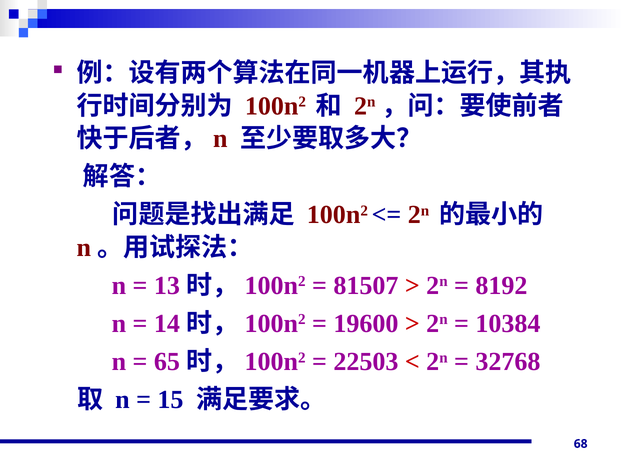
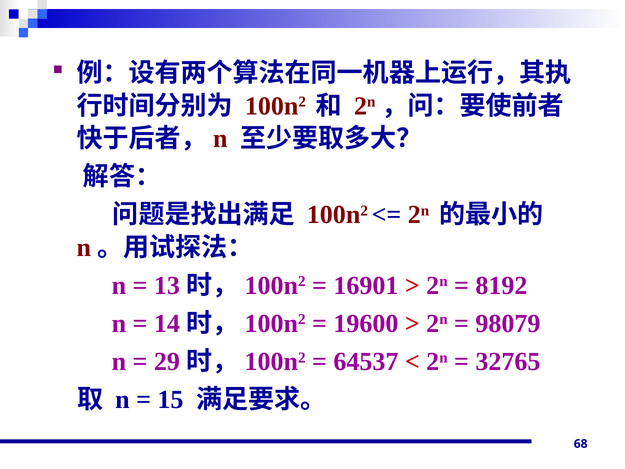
81507: 81507 -> 16901 (366, 286)
10384: 10384 -> 98079 (508, 324)
65: 65 -> 29 (167, 362)
22503: 22503 -> 64537 (366, 362)
32768: 32768 -> 32765 (508, 362)
